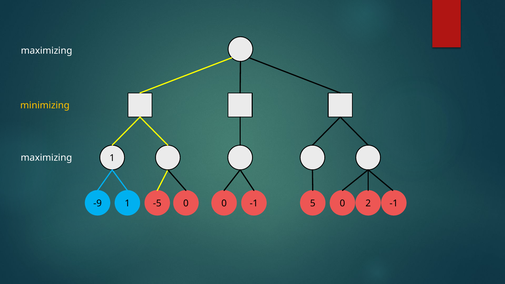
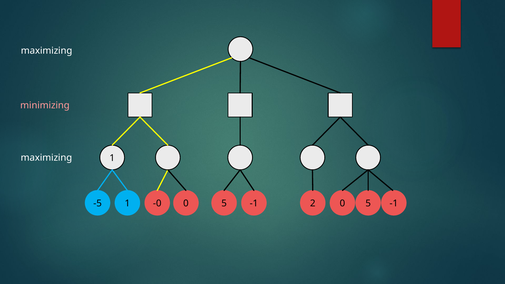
minimizing colour: yellow -> pink (45, 106)
-9: -9 -> -5 (98, 204)
-5: -5 -> -0 (157, 204)
0: 0 -> 5 (224, 204)
5: 5 -> 2 (313, 204)
2: 2 -> 5 (368, 204)
